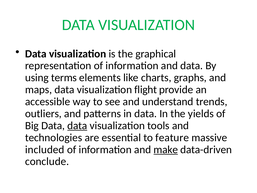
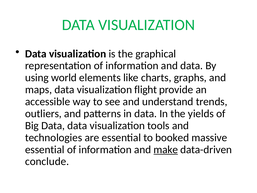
terms: terms -> world (64, 78)
data underline: present -> none (77, 125)
feature: feature -> booked (172, 137)
included: included -> essential (45, 149)
